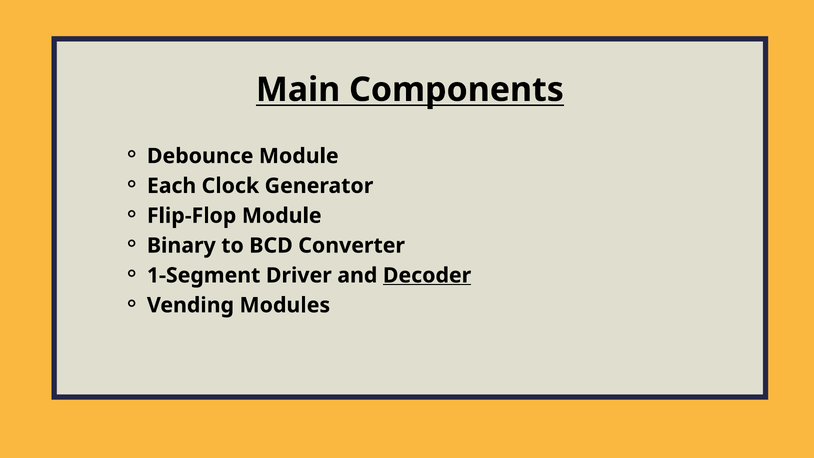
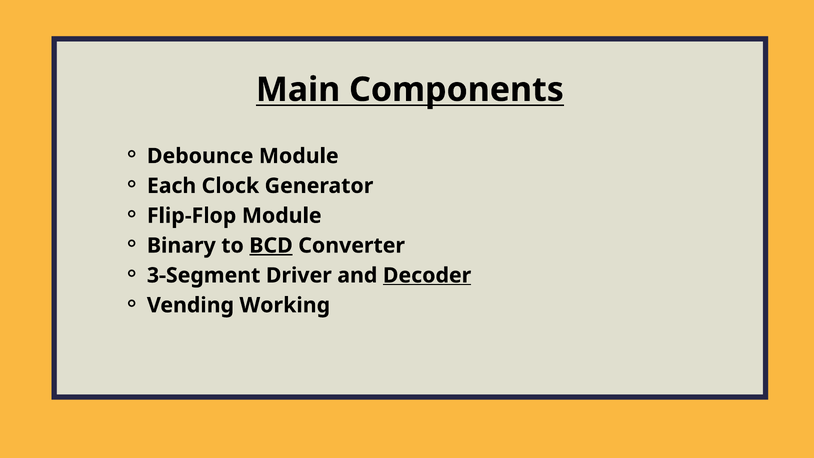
BCD underline: none -> present (271, 246)
1-Segment: 1-Segment -> 3-Segment (204, 275)
Modules: Modules -> Working (285, 305)
